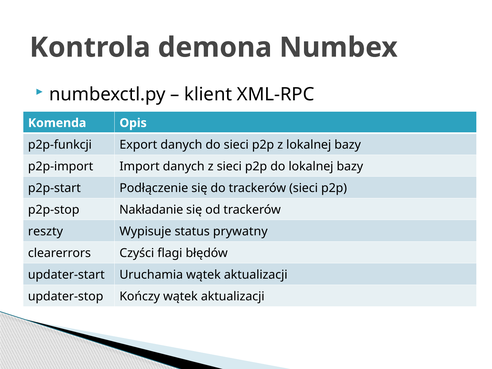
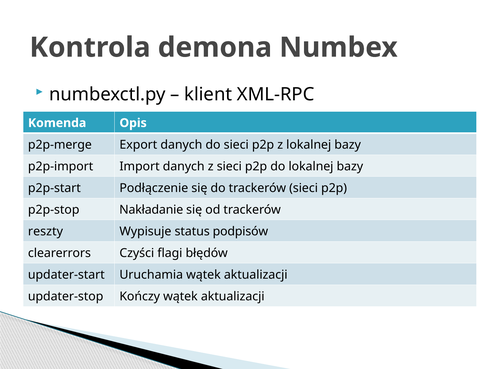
p2p-funkcji: p2p-funkcji -> p2p-merge (60, 145)
prywatny: prywatny -> podpisów (240, 231)
